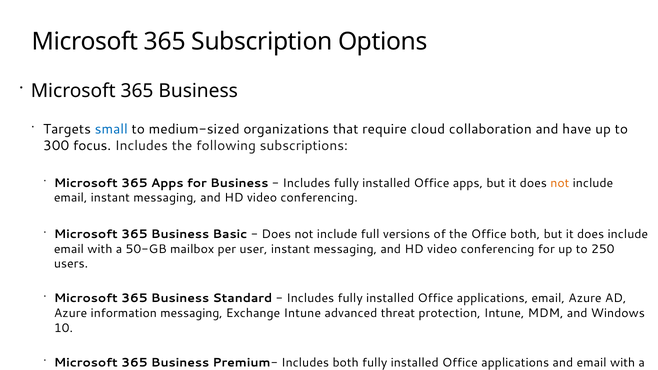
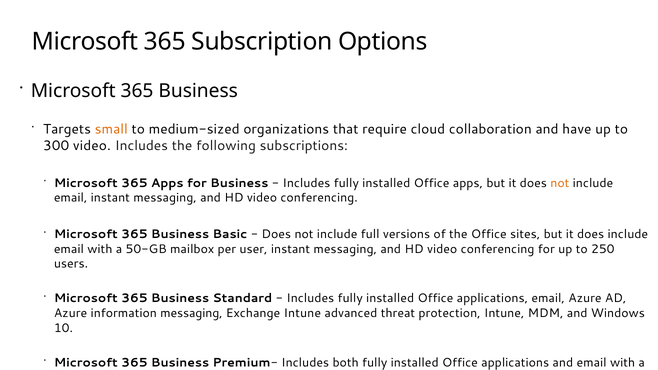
small colour: blue -> orange (111, 129)
300 focus: focus -> video (92, 146)
Office both: both -> sites (525, 234)
